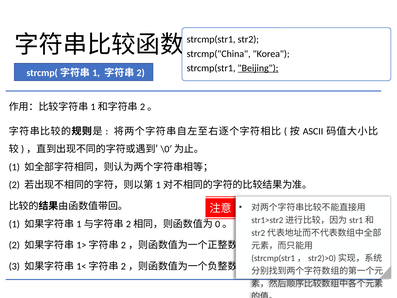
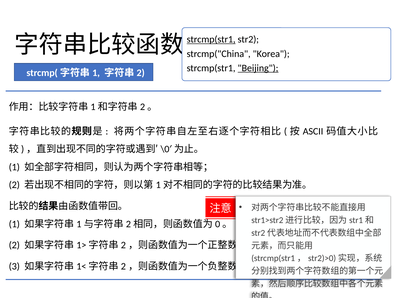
strcmp(str1 underline: none -> present (211, 39)
